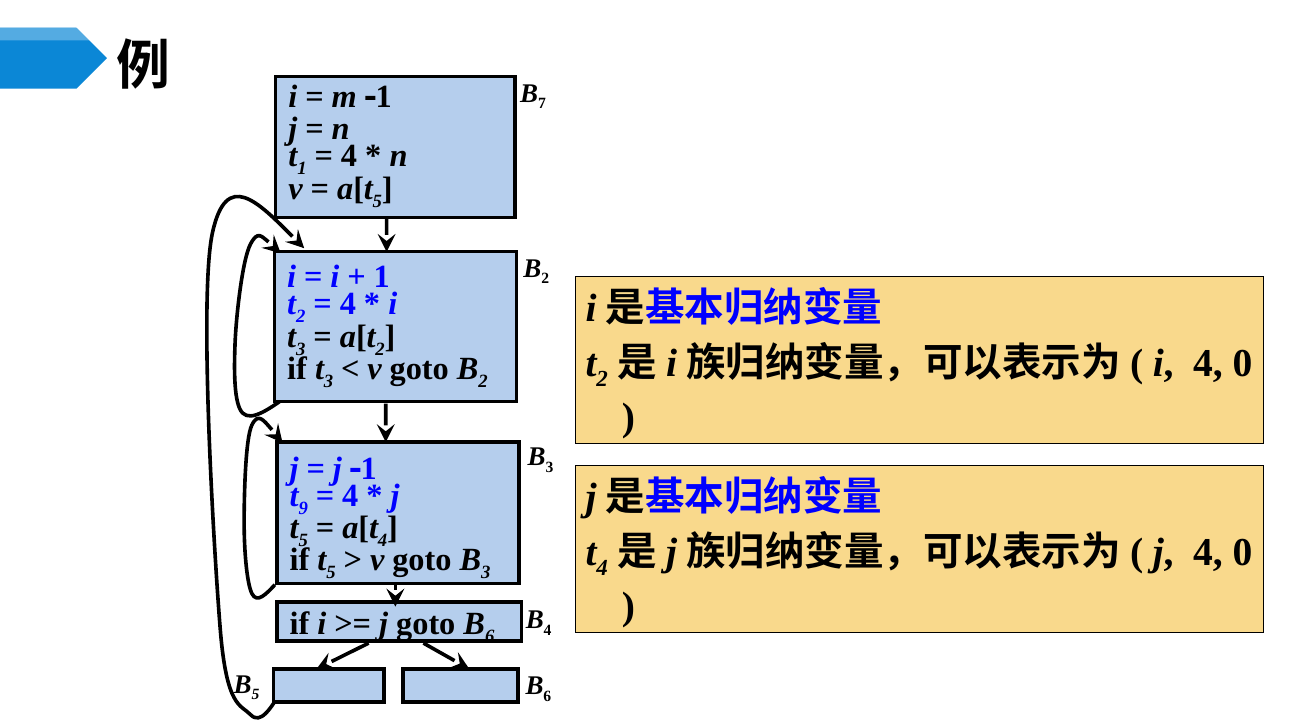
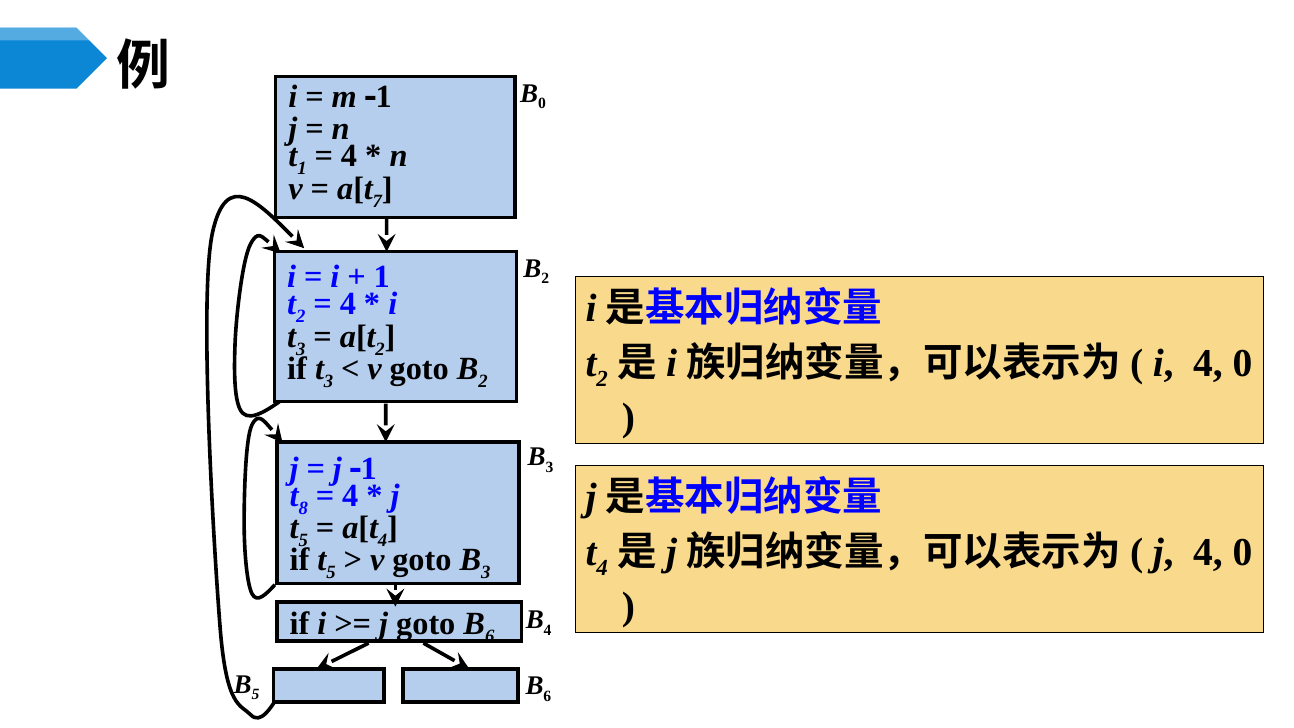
7: 7 -> 0 (542, 104)
5: 5 -> 7 (377, 201)
9: 9 -> 8 (303, 508)
